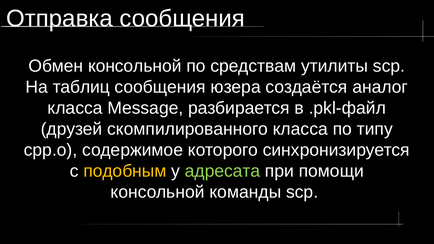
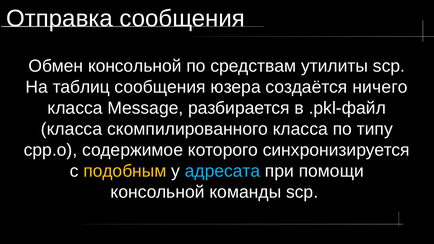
аналог: аналог -> ничего (380, 87)
друзей: друзей -> класса (72, 129)
адресата colour: light green -> light blue (222, 171)
